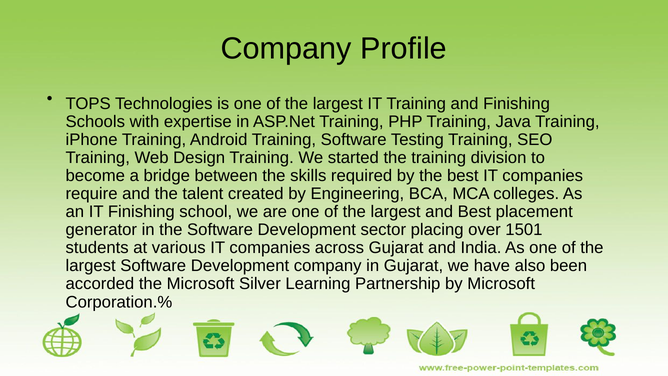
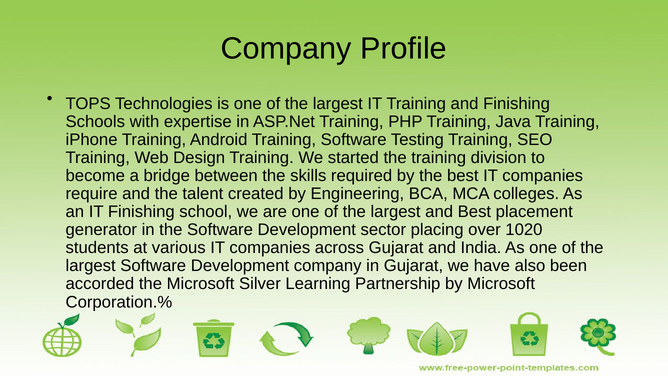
1501: 1501 -> 1020 (524, 230)
